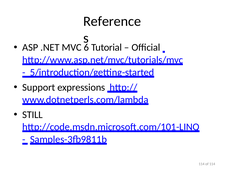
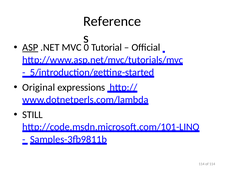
ASP underline: none -> present (30, 47)
6: 6 -> 0 (86, 47)
Support: Support -> Original (39, 87)
